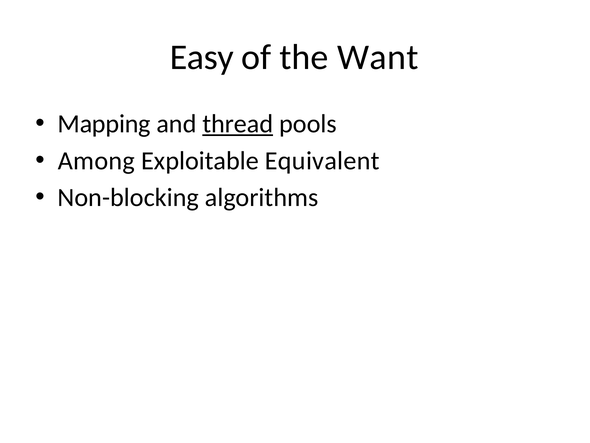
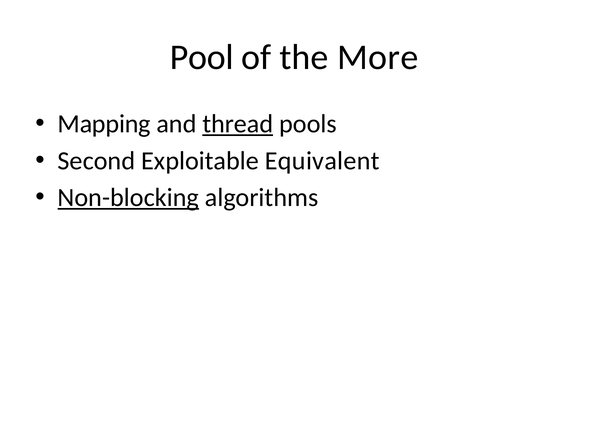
Easy: Easy -> Pool (202, 57)
Want: Want -> More (378, 57)
Among: Among -> Second (96, 161)
Non-blocking underline: none -> present (128, 197)
